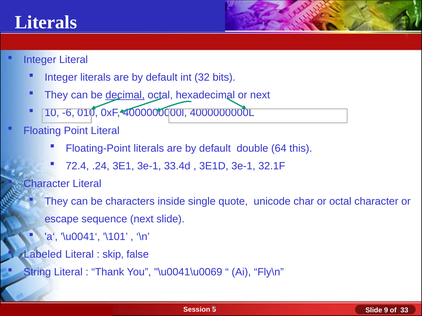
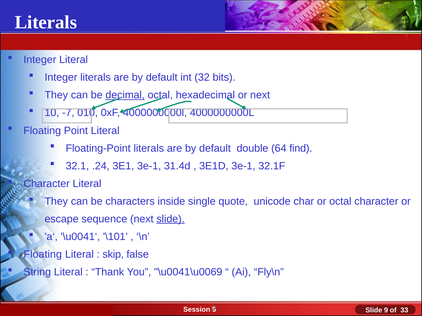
-6: -6 -> -7 (68, 113)
this: this -> find (301, 148)
72.4: 72.4 -> 32.1 (77, 166)
33.4d: 33.4d -> 31.4d (177, 166)
slide underline: none -> present (171, 219)
Labeled: Labeled -> Floating (43, 255)
